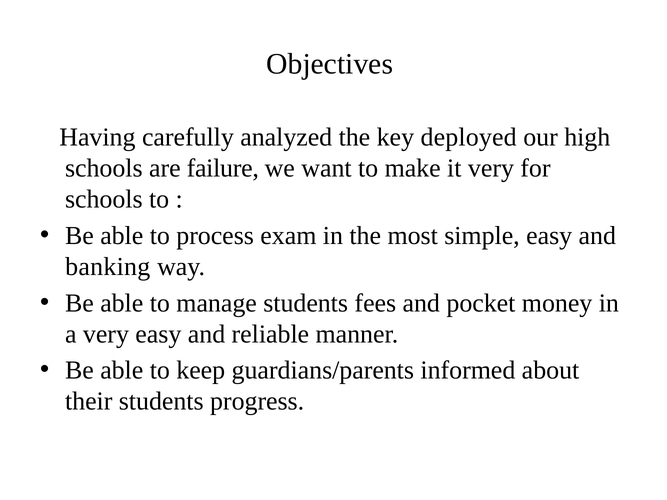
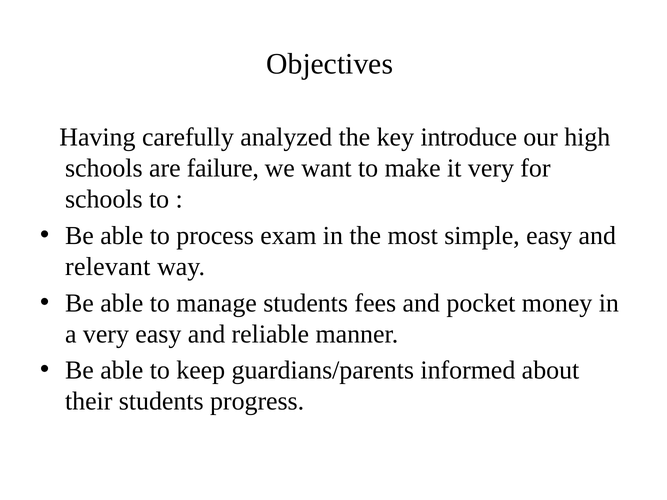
deployed: deployed -> introduce (469, 137)
banking: banking -> relevant (108, 267)
